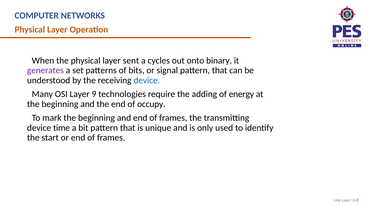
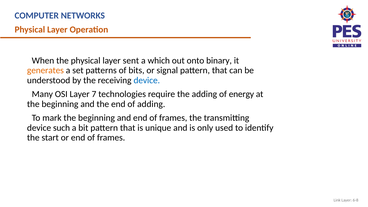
cycles: cycles -> which (159, 61)
generates colour: purple -> orange (45, 70)
9: 9 -> 7 (94, 94)
of occupy: occupy -> adding (151, 104)
time: time -> such (62, 128)
